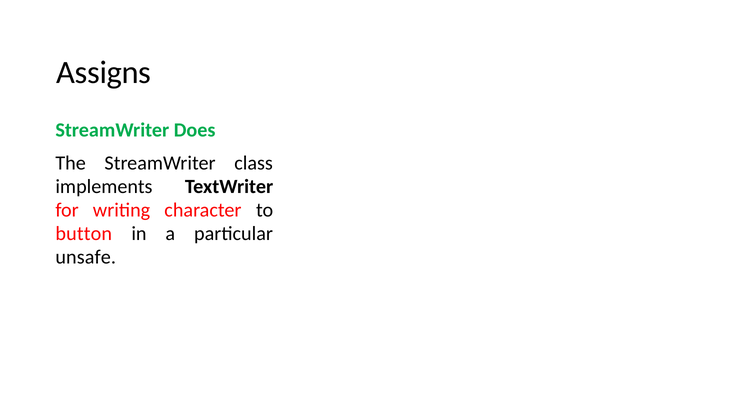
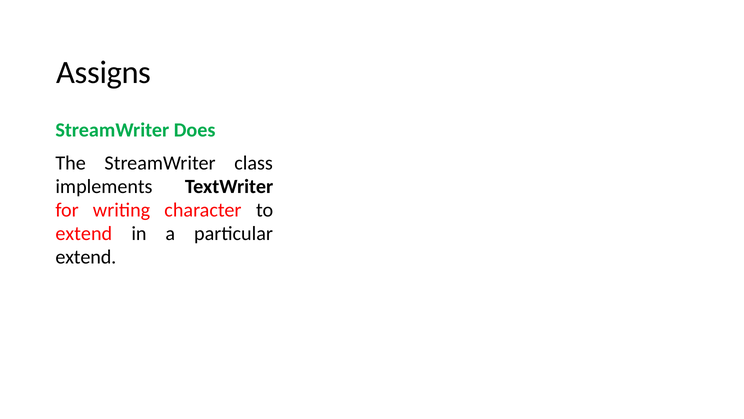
button: button -> extend (84, 234)
unsafe: unsafe -> extend (86, 257)
